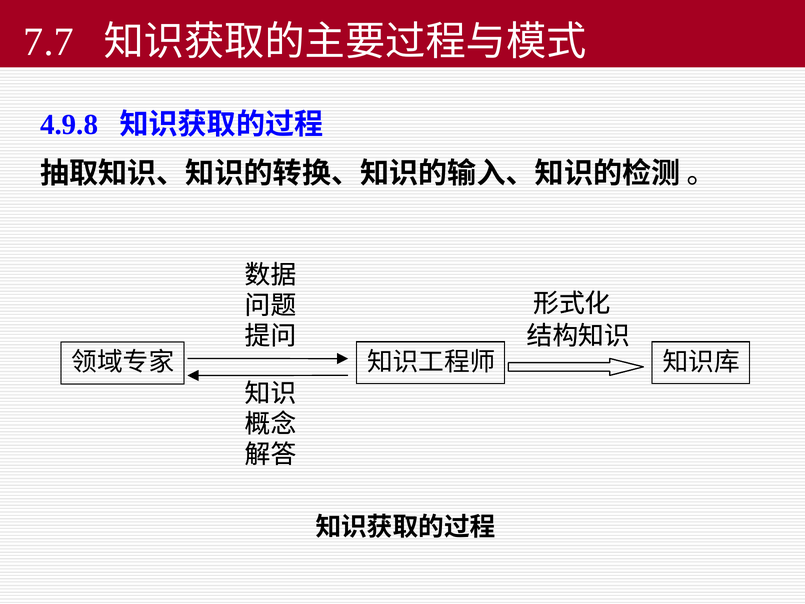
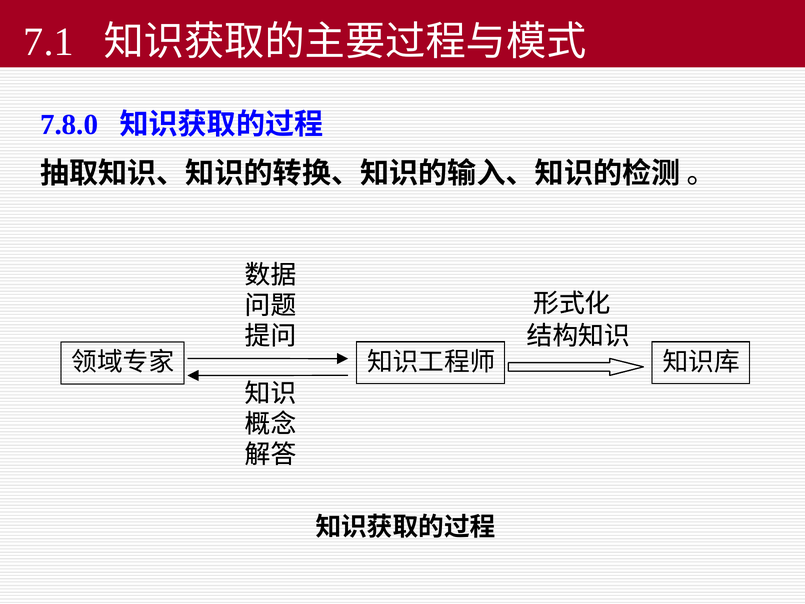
7.7: 7.7 -> 7.1 (49, 42)
4.9.8: 4.9.8 -> 7.8.0 (69, 125)
